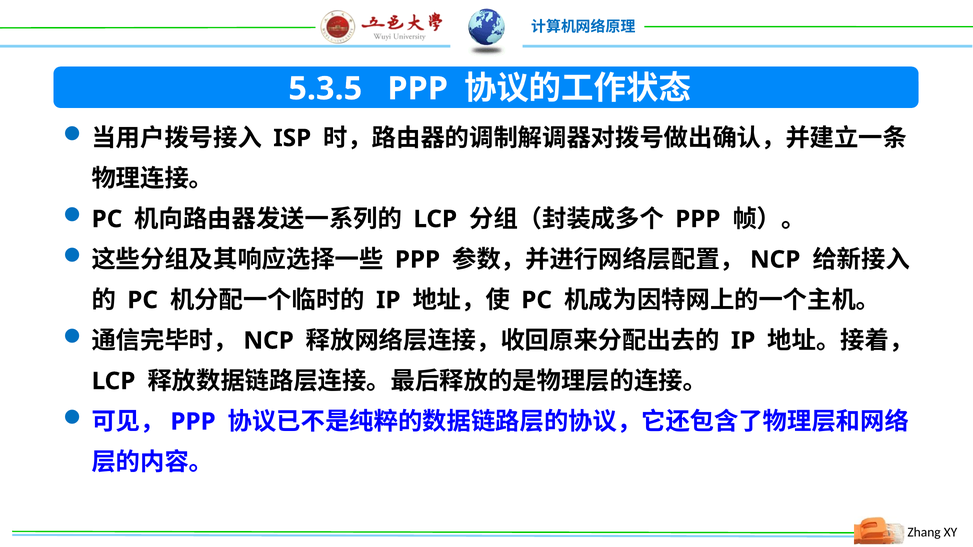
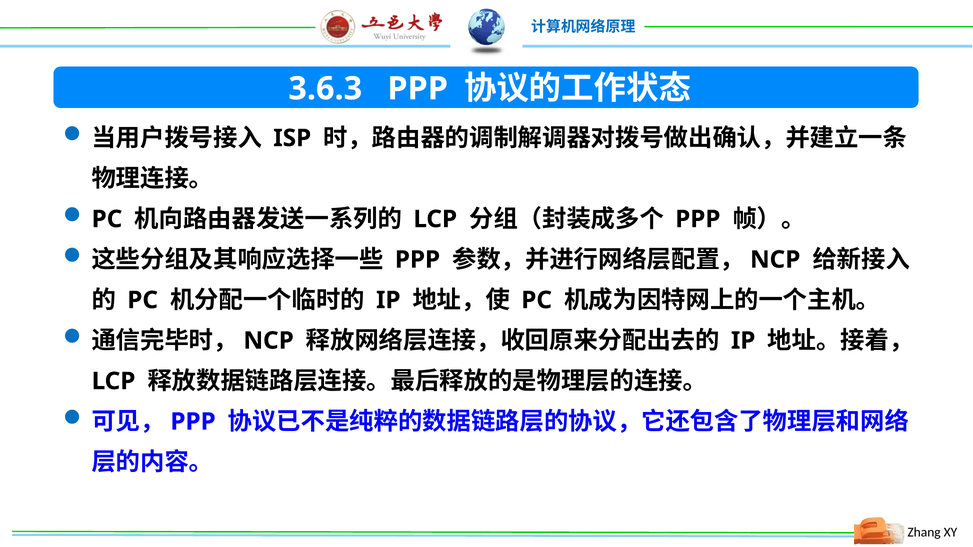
5.3.5: 5.3.5 -> 3.6.3 (325, 89)
